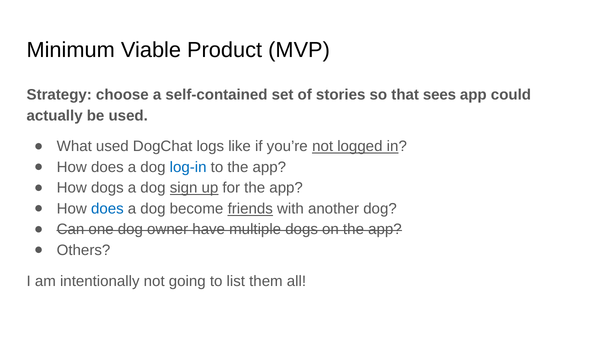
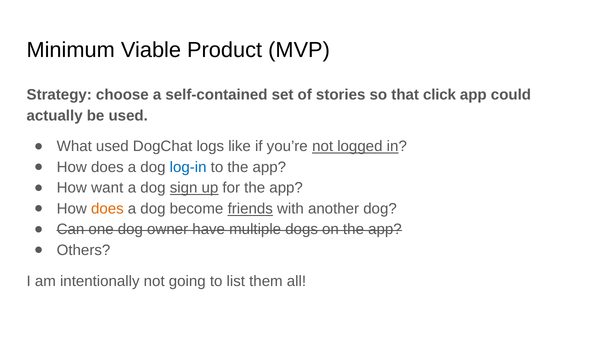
sees: sees -> click (439, 95)
How dogs: dogs -> want (107, 188)
does colour: blue -> orange (107, 209)
